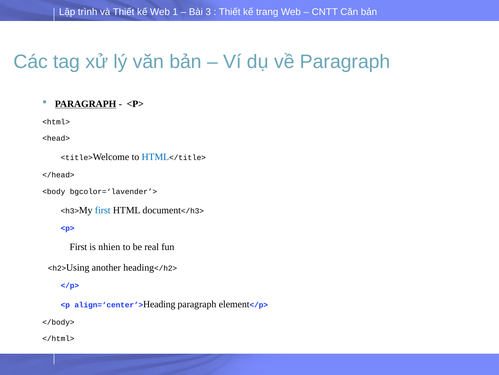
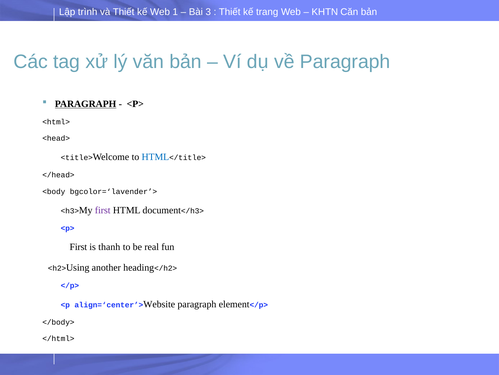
CNTT: CNTT -> KHTN (325, 12)
first colour: blue -> purple (103, 210)
nhien: nhien -> thanh (109, 247)
Heading: Heading -> Website (159, 304)
